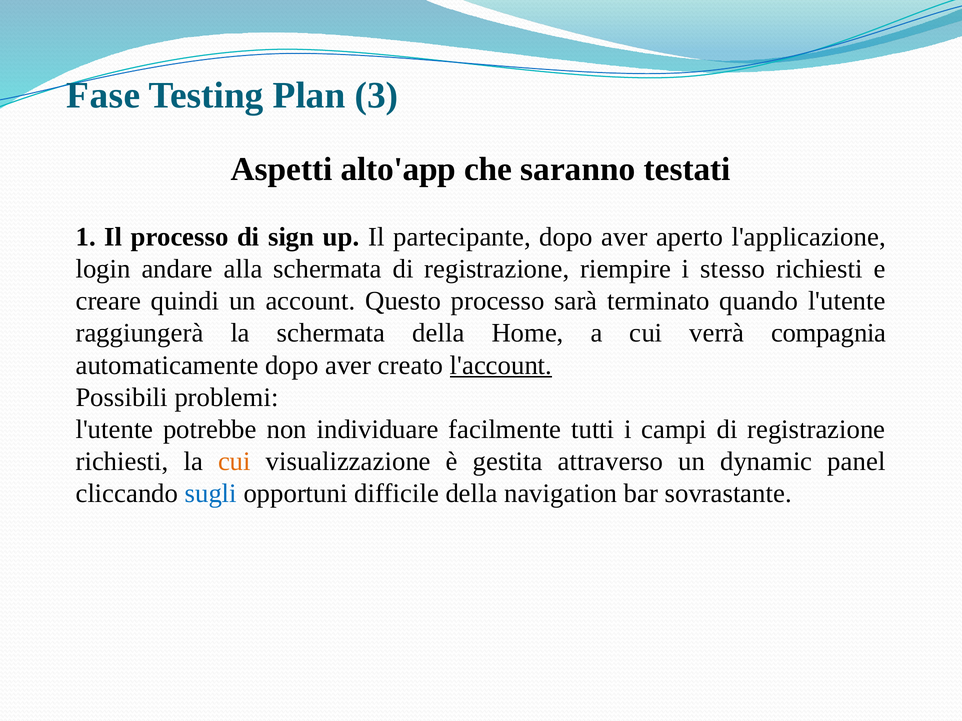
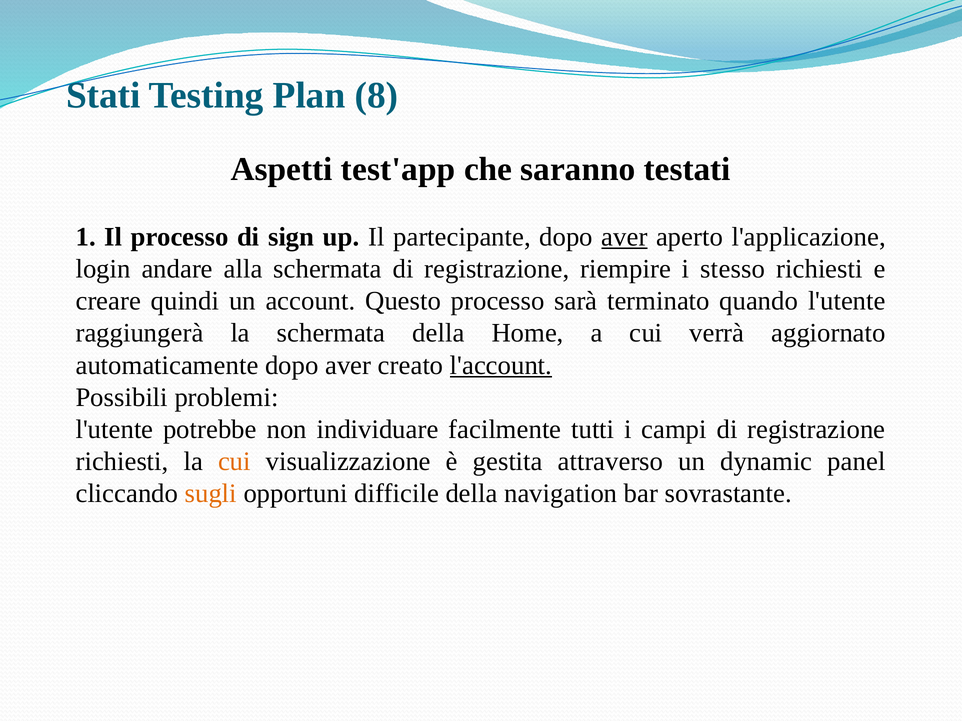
Fase: Fase -> Stati (103, 96)
3: 3 -> 8 (376, 96)
alto'app: alto'app -> test'app (398, 169)
aver underline: none -> present (624, 237)
compagnia: compagnia -> aggiornato (828, 333)
sugli colour: blue -> orange (211, 494)
